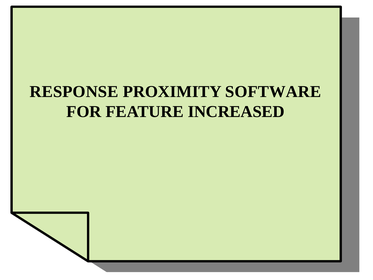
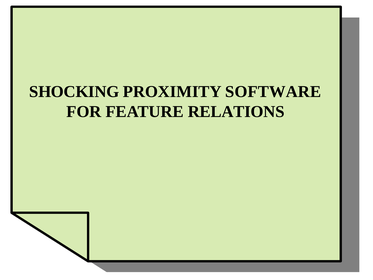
RESPONSE: RESPONSE -> SHOCKING (74, 92)
INCREASED: INCREASED -> RELATIONS (236, 111)
